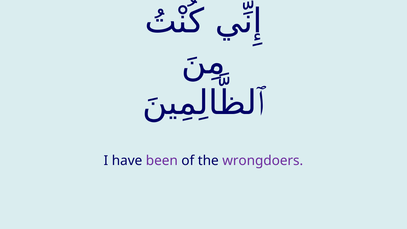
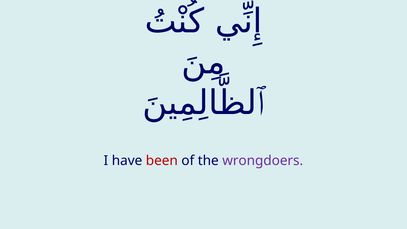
been colour: purple -> red (162, 161)
